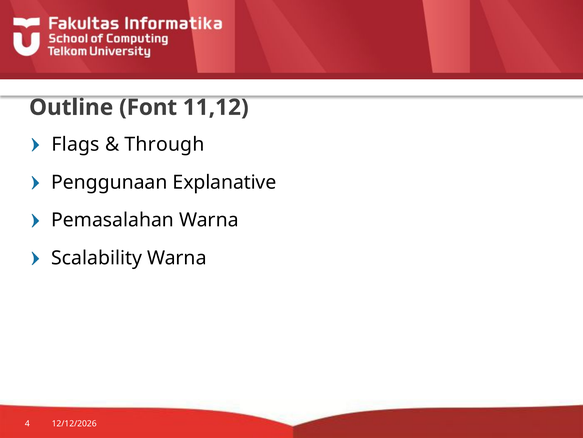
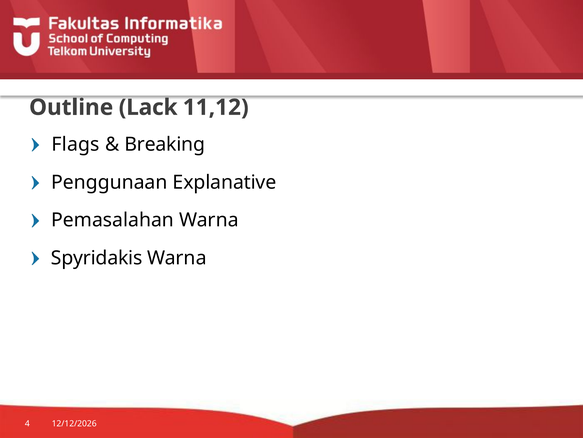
Font: Font -> Lack (148, 107)
Through: Through -> Breaking (165, 144)
Scalability: Scalability -> Spyridakis (97, 258)
